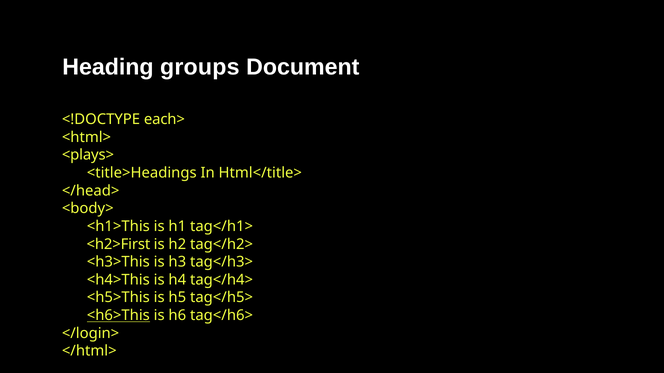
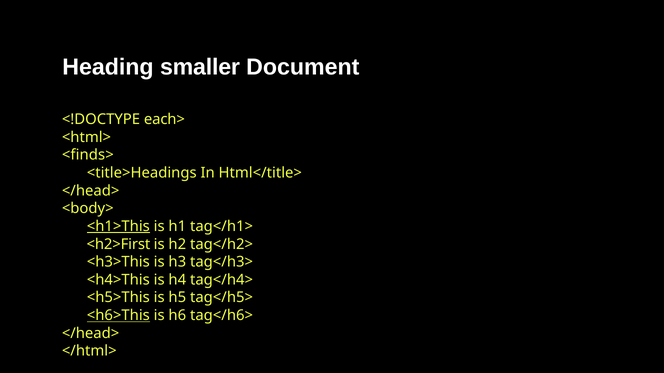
groups: groups -> smaller (200, 67)
<plays>: <plays> -> <finds> (88, 155)
<h1>This underline: none -> present (118, 227)
</login>: </login> -> </head> (91, 334)
